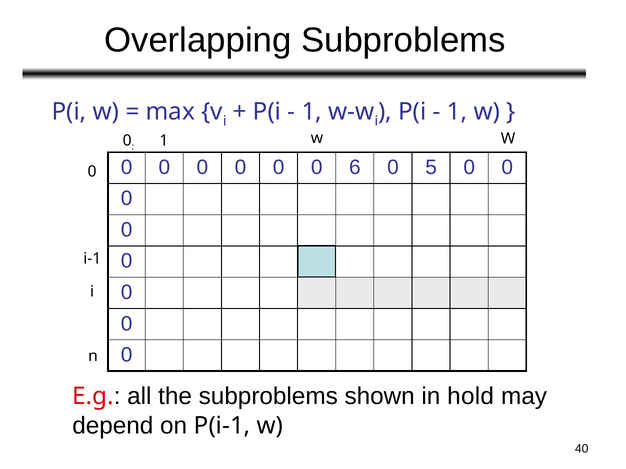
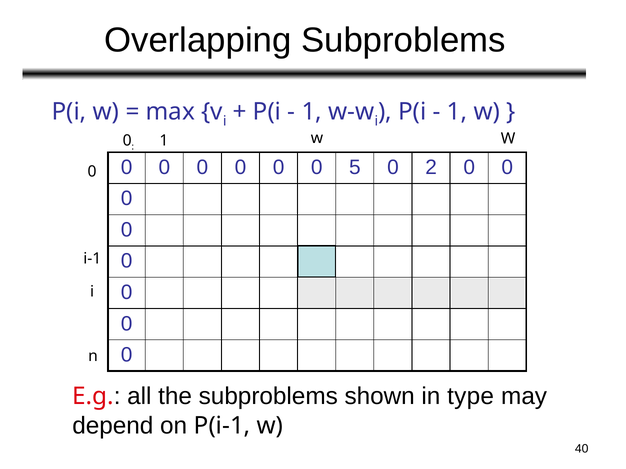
6: 6 -> 5 (355, 167)
5: 5 -> 2 (431, 167)
hold: hold -> type (471, 397)
